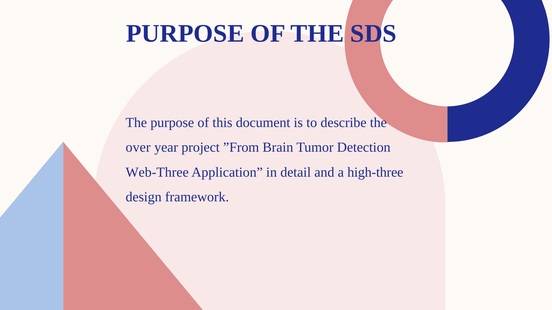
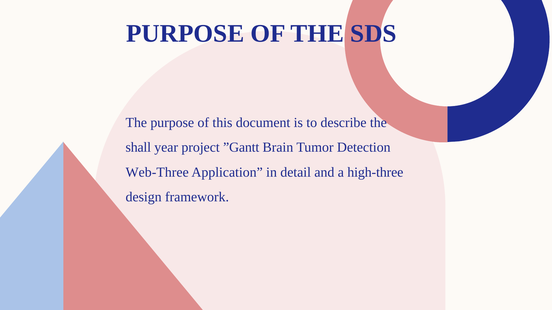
over: over -> shall (138, 148)
”From: ”From -> ”Gantt (241, 148)
